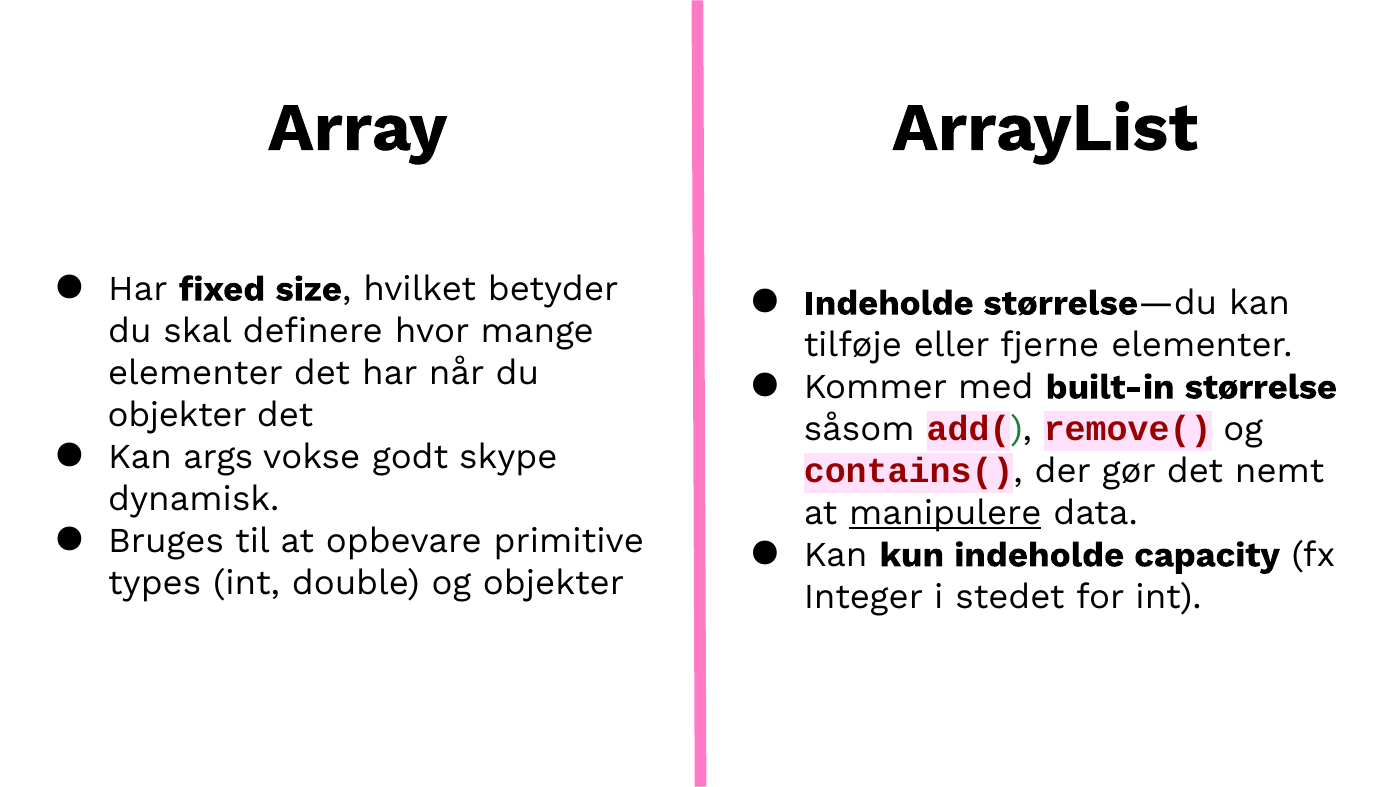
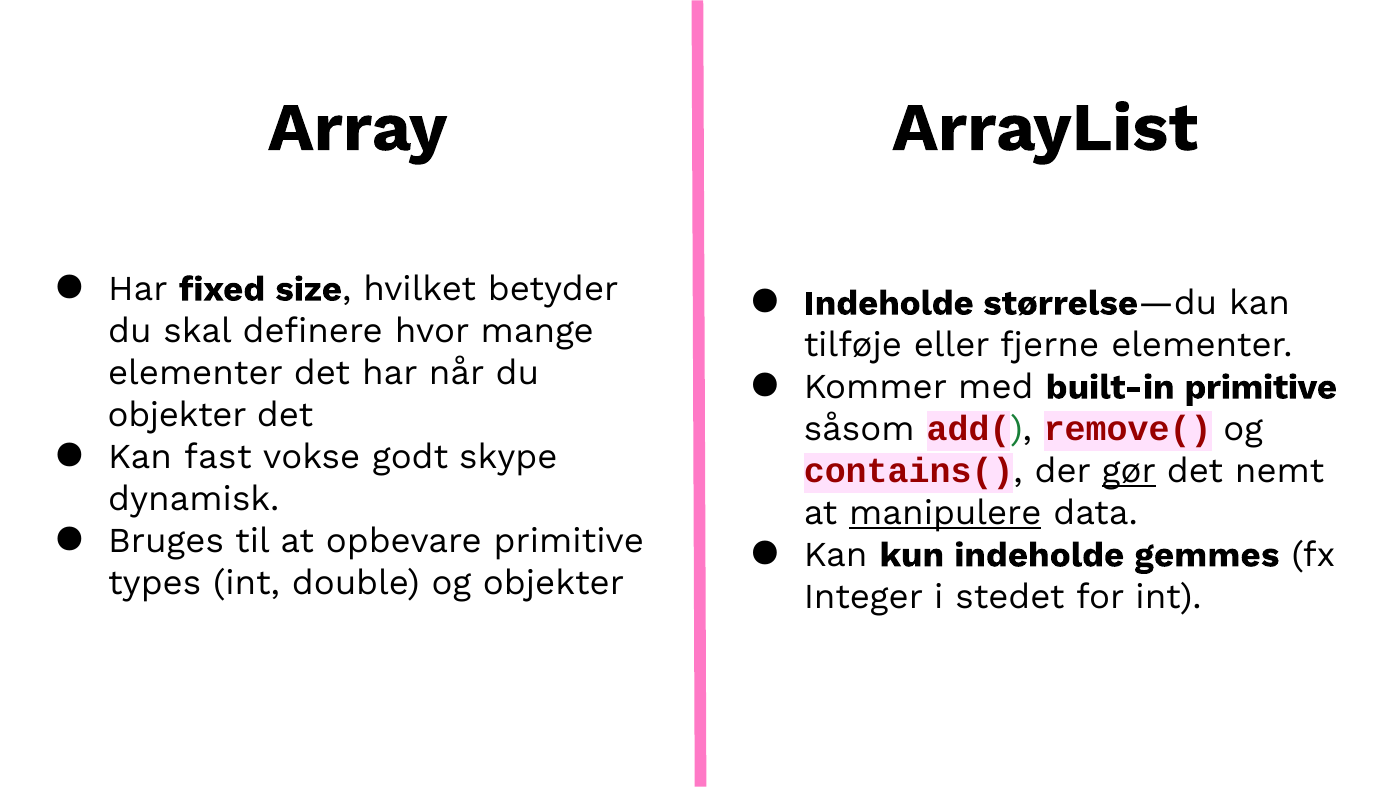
built-in størrelse: størrelse -> primitive (1261, 387)
args: args -> fast (218, 457)
gør underline: none -> present (1129, 471)
capacity: capacity -> gemmes (1207, 554)
